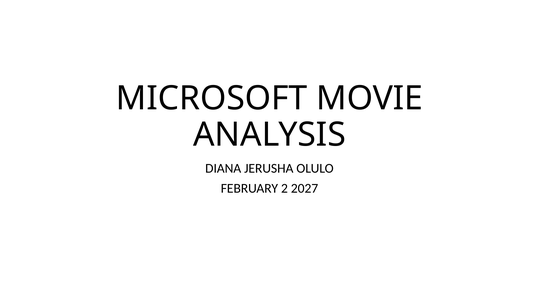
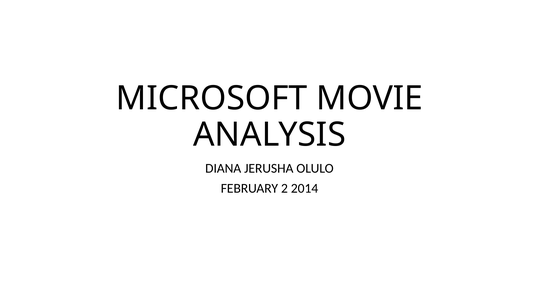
2027: 2027 -> 2014 (305, 189)
